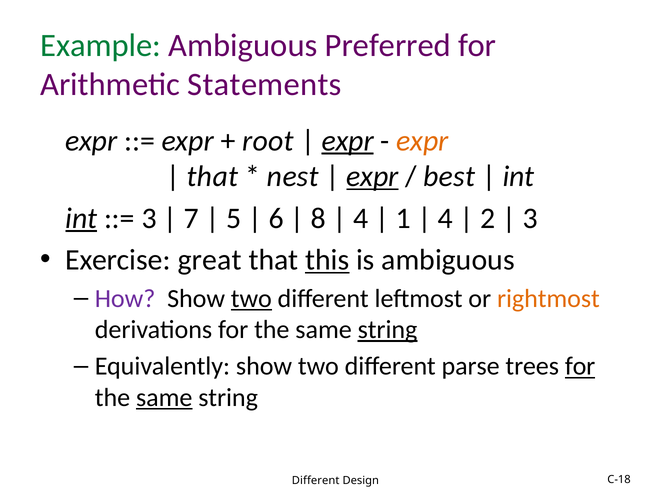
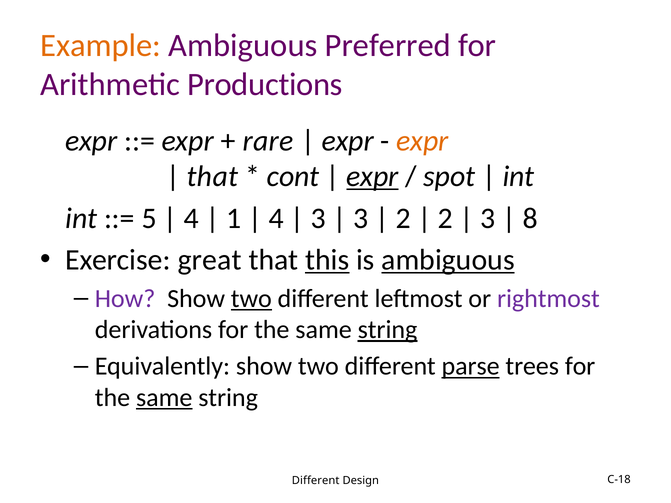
Example colour: green -> orange (101, 45)
Statements: Statements -> Productions (265, 84)
root: root -> rare (268, 141)
expr underline: present -> none (348, 141)
nest: nest -> cont (293, 177)
best: best -> spot (449, 177)
int underline: present -> none (81, 218)
3: 3 -> 5 (149, 218)
7: 7 -> 4 (191, 218)
5: 5 -> 1 (234, 218)
6: 6 -> 4 (276, 218)
8: 8 -> 3 (318, 218)
4: 4 -> 3 (361, 218)
1: 1 -> 2 (403, 218)
4: 4 -> 2 (445, 218)
2: 2 -> 3 (488, 218)
3: 3 -> 8 (530, 218)
ambiguous underline: none -> present (448, 260)
rightmost colour: orange -> purple (548, 299)
parse underline: none -> present (471, 367)
for underline: present -> none (580, 367)
